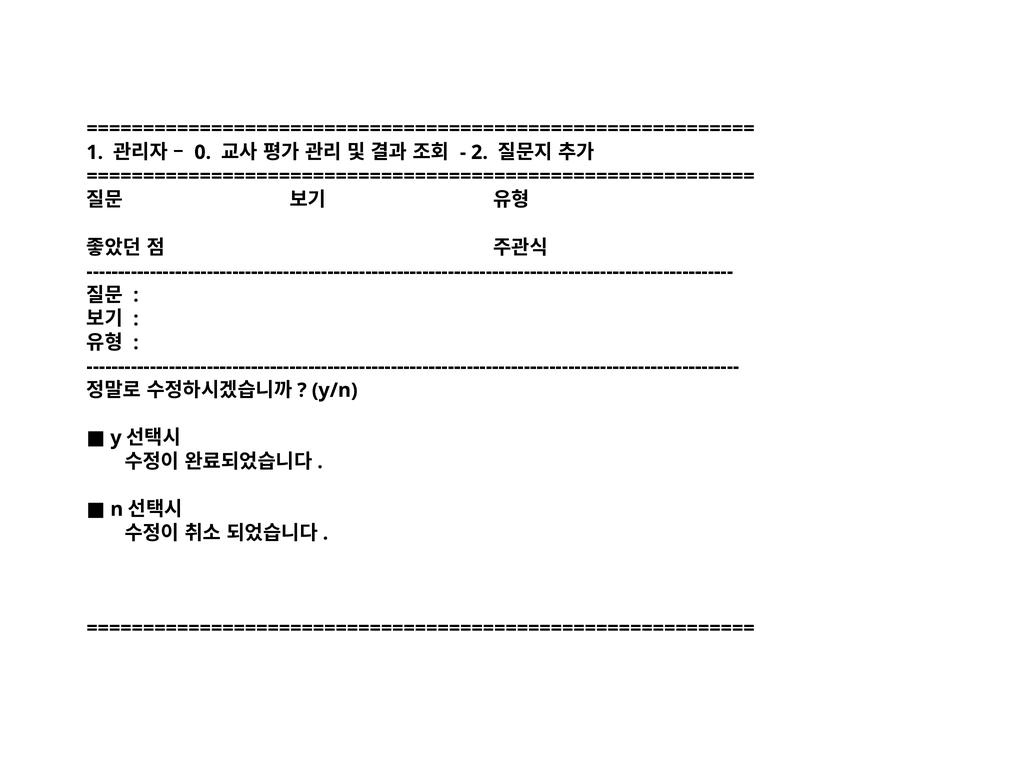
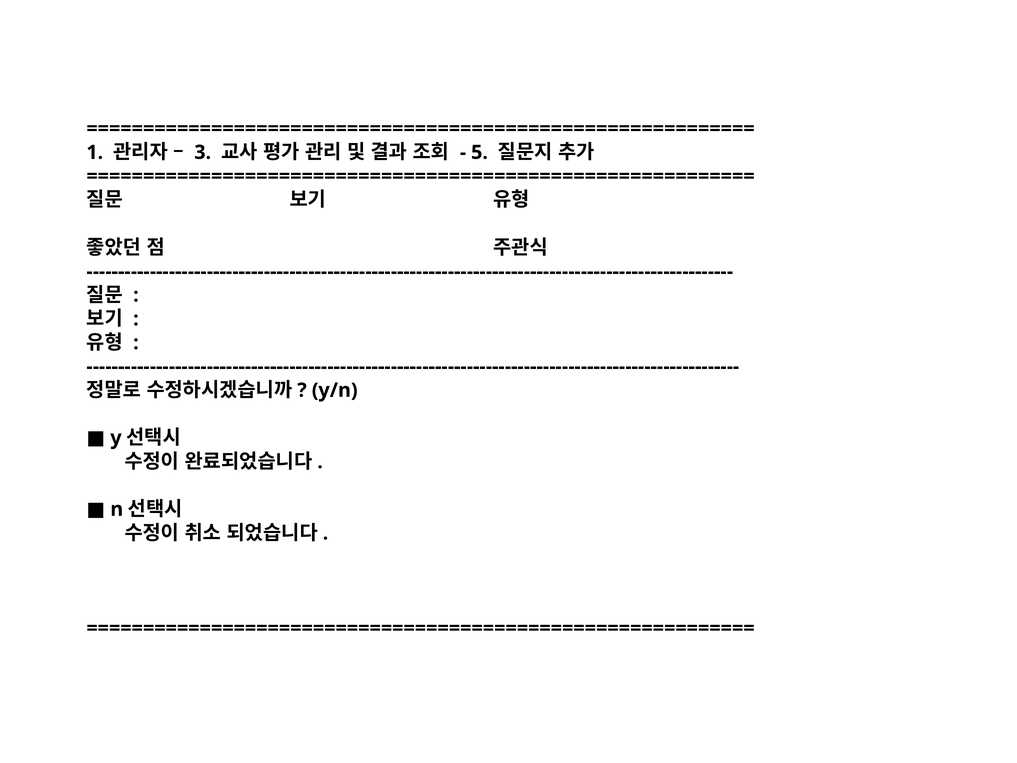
0: 0 -> 3 (203, 152)
2: 2 -> 5 (480, 152)
